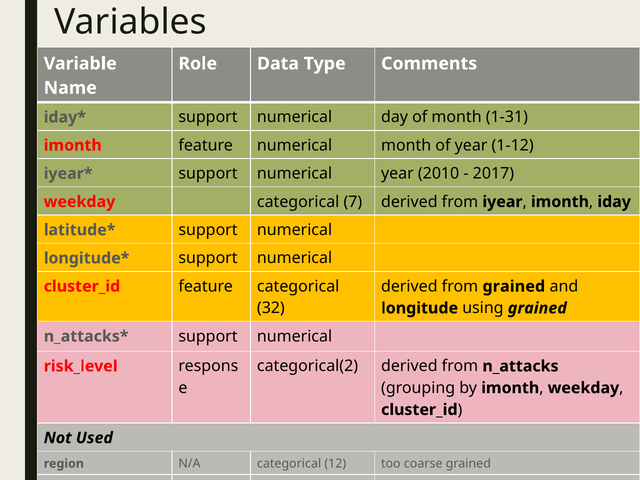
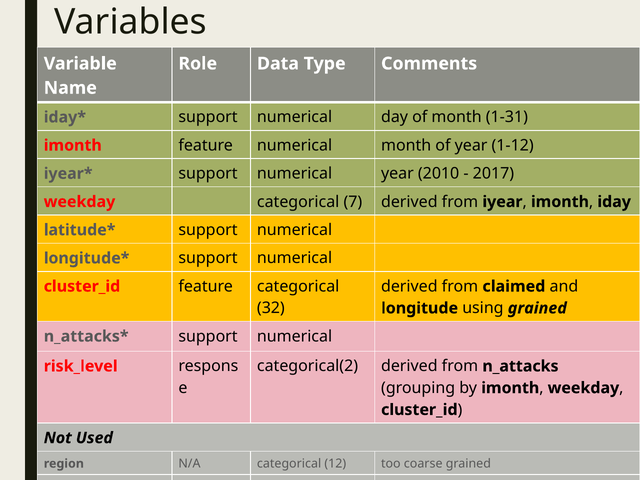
from grained: grained -> claimed (514, 286)
